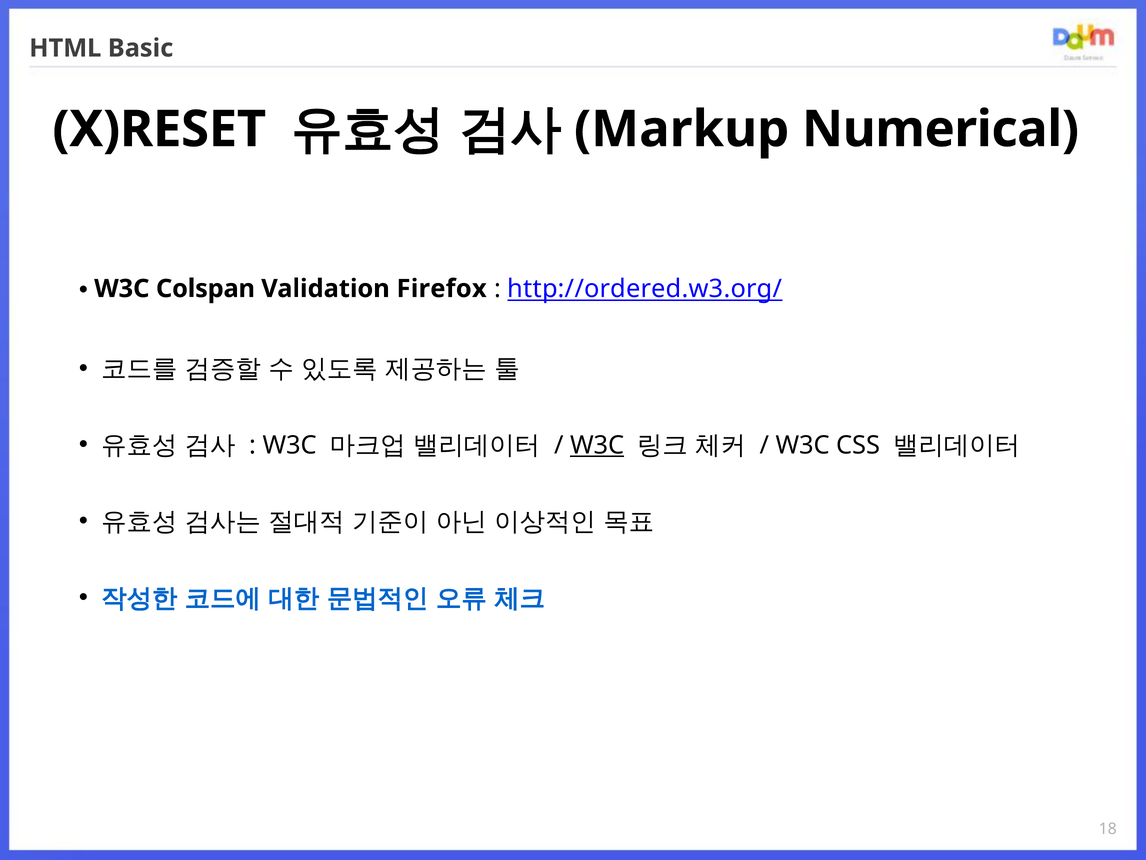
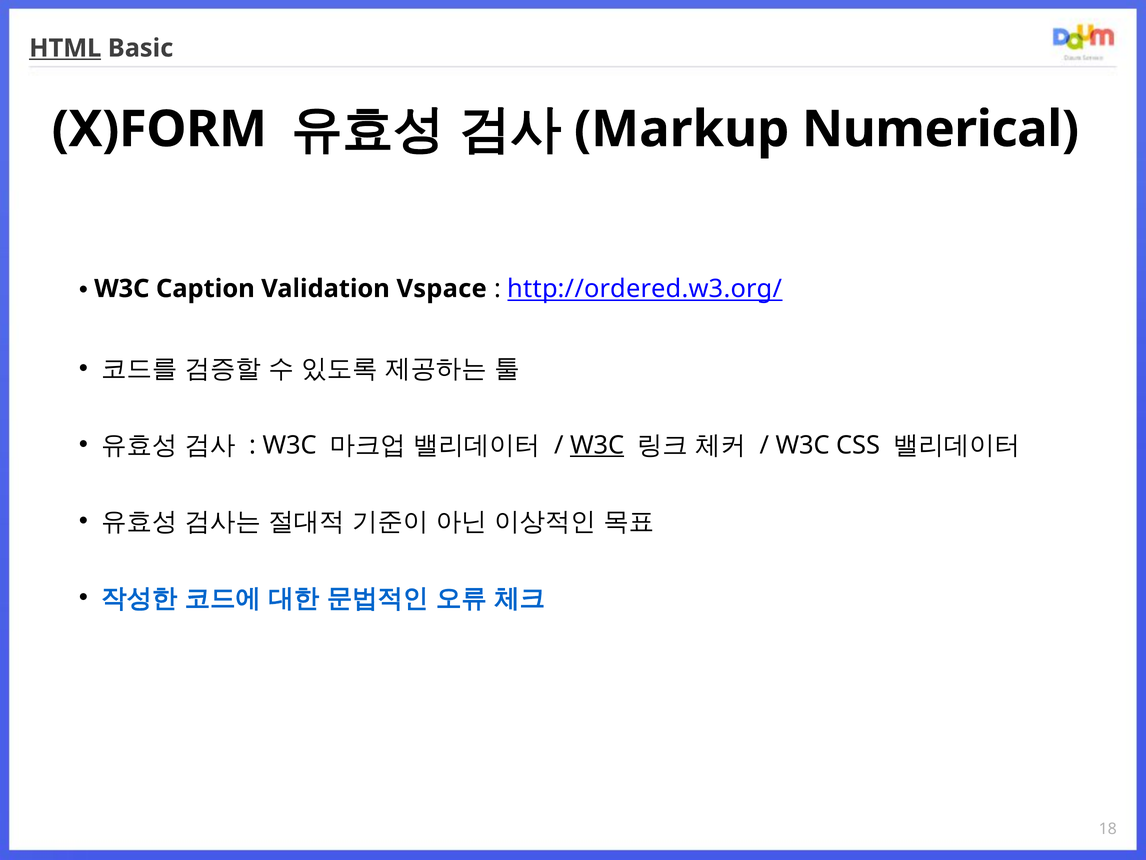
HTML underline: none -> present (65, 48)
X)RESET: X)RESET -> X)FORM (159, 129)
Colspan: Colspan -> Caption (205, 289)
Firefox: Firefox -> Vspace (442, 289)
